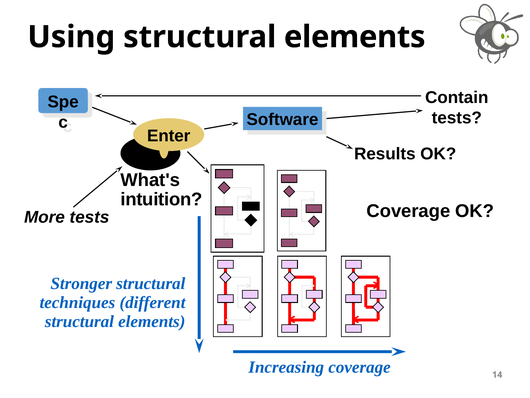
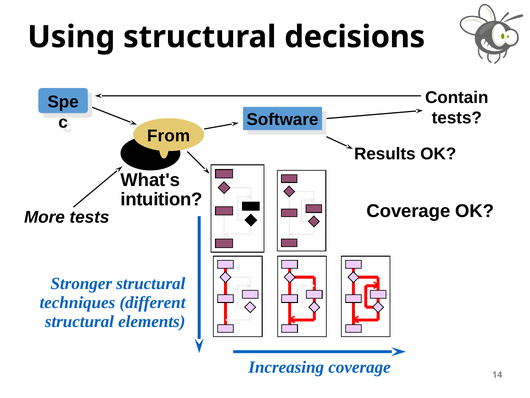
Using structural elements: elements -> decisions (355, 37)
Enter: Enter -> From (169, 136)
